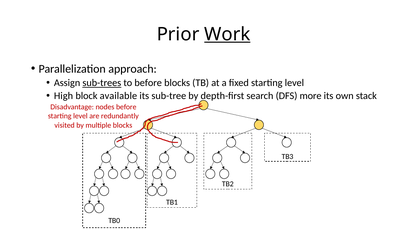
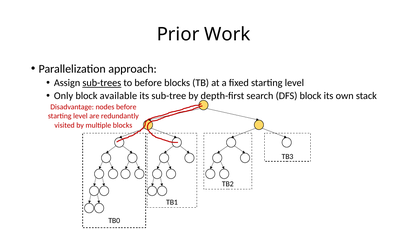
Work underline: present -> none (227, 34)
High: High -> Only (64, 96)
DFS more: more -> block (311, 96)
